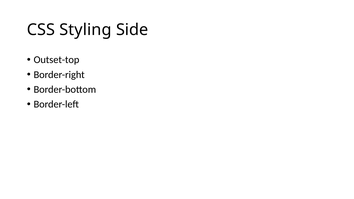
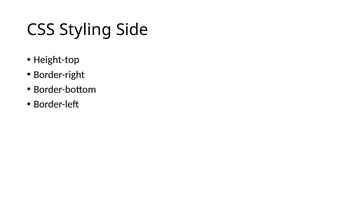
Outset-top: Outset-top -> Height-top (56, 60)
